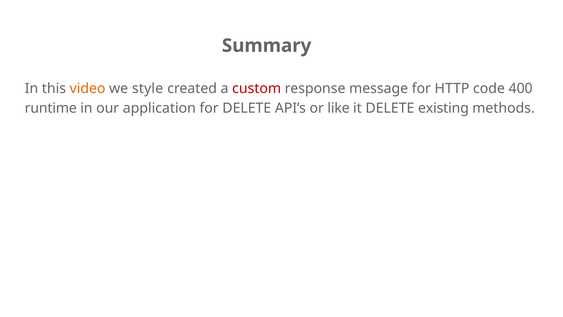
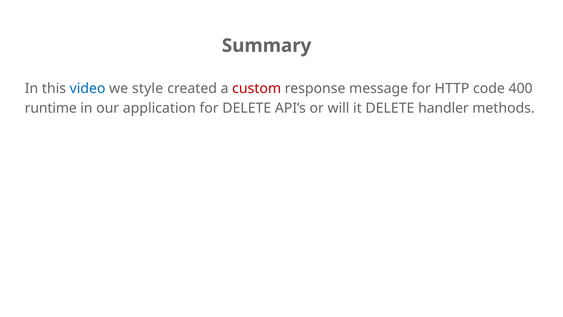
video colour: orange -> blue (88, 89)
like: like -> will (338, 108)
existing: existing -> handler (443, 108)
